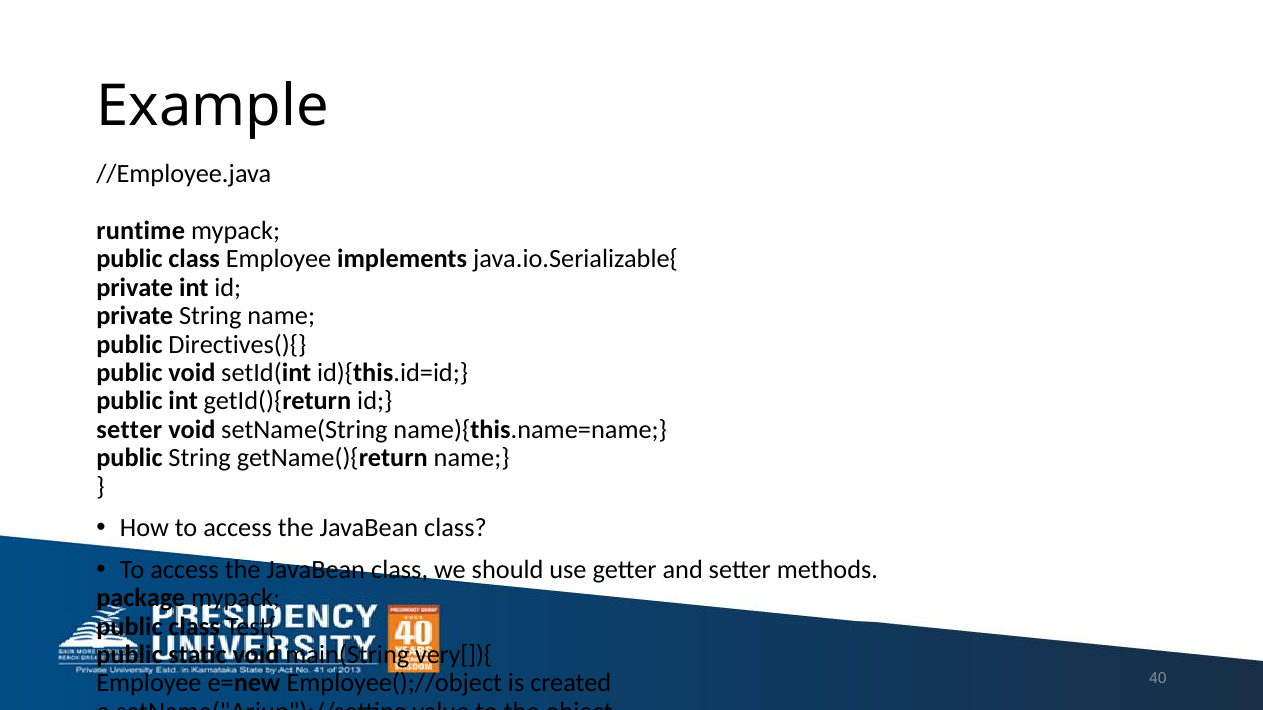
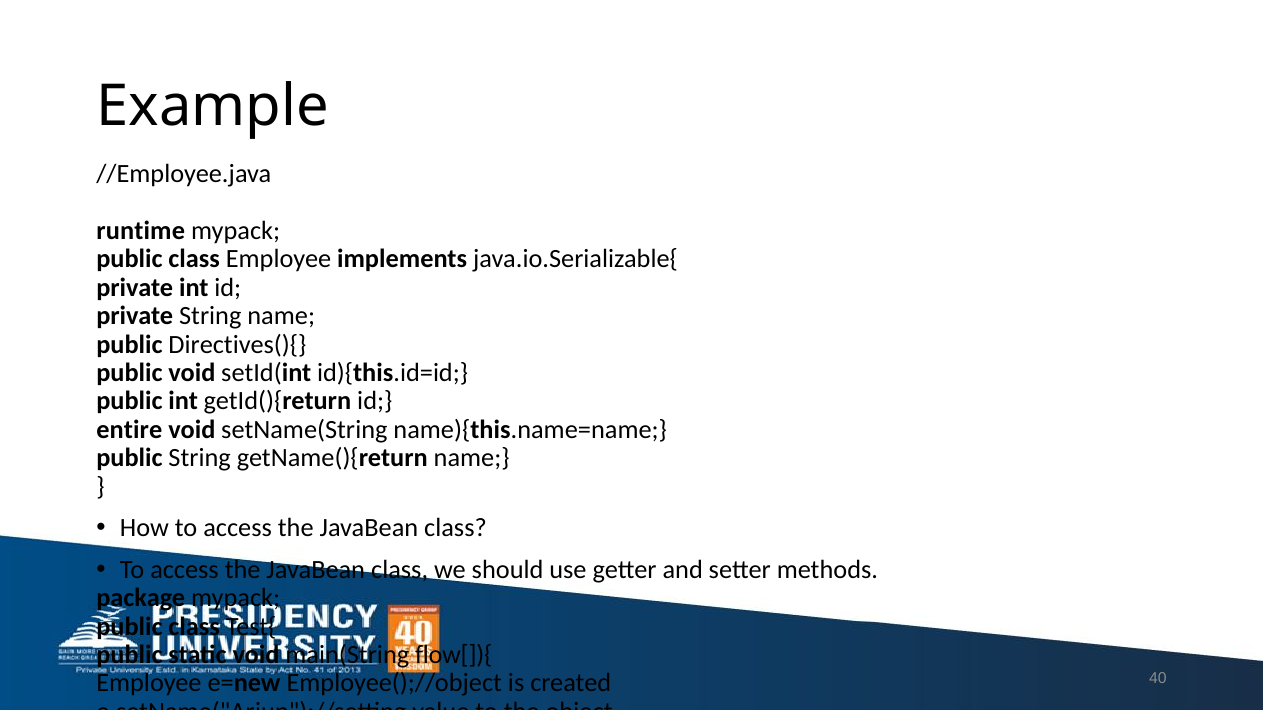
setter: setter -> entire (129, 430)
very[]){: very[]){ -> flow[]){ (454, 655)
